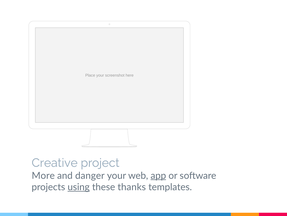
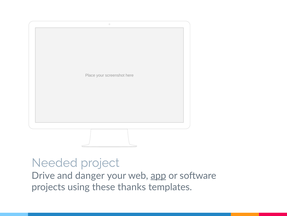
Creative: Creative -> Needed (55, 162)
More: More -> Drive (43, 175)
using underline: present -> none (79, 187)
